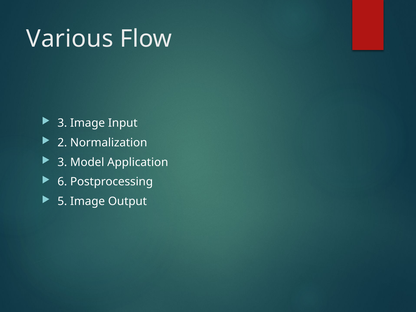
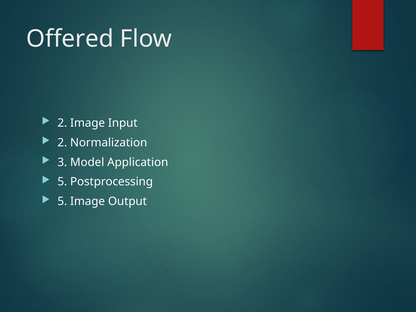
Various: Various -> Offered (70, 39)
3: 3 -> 2 (62, 123)
6: 6 -> 5 (62, 182)
